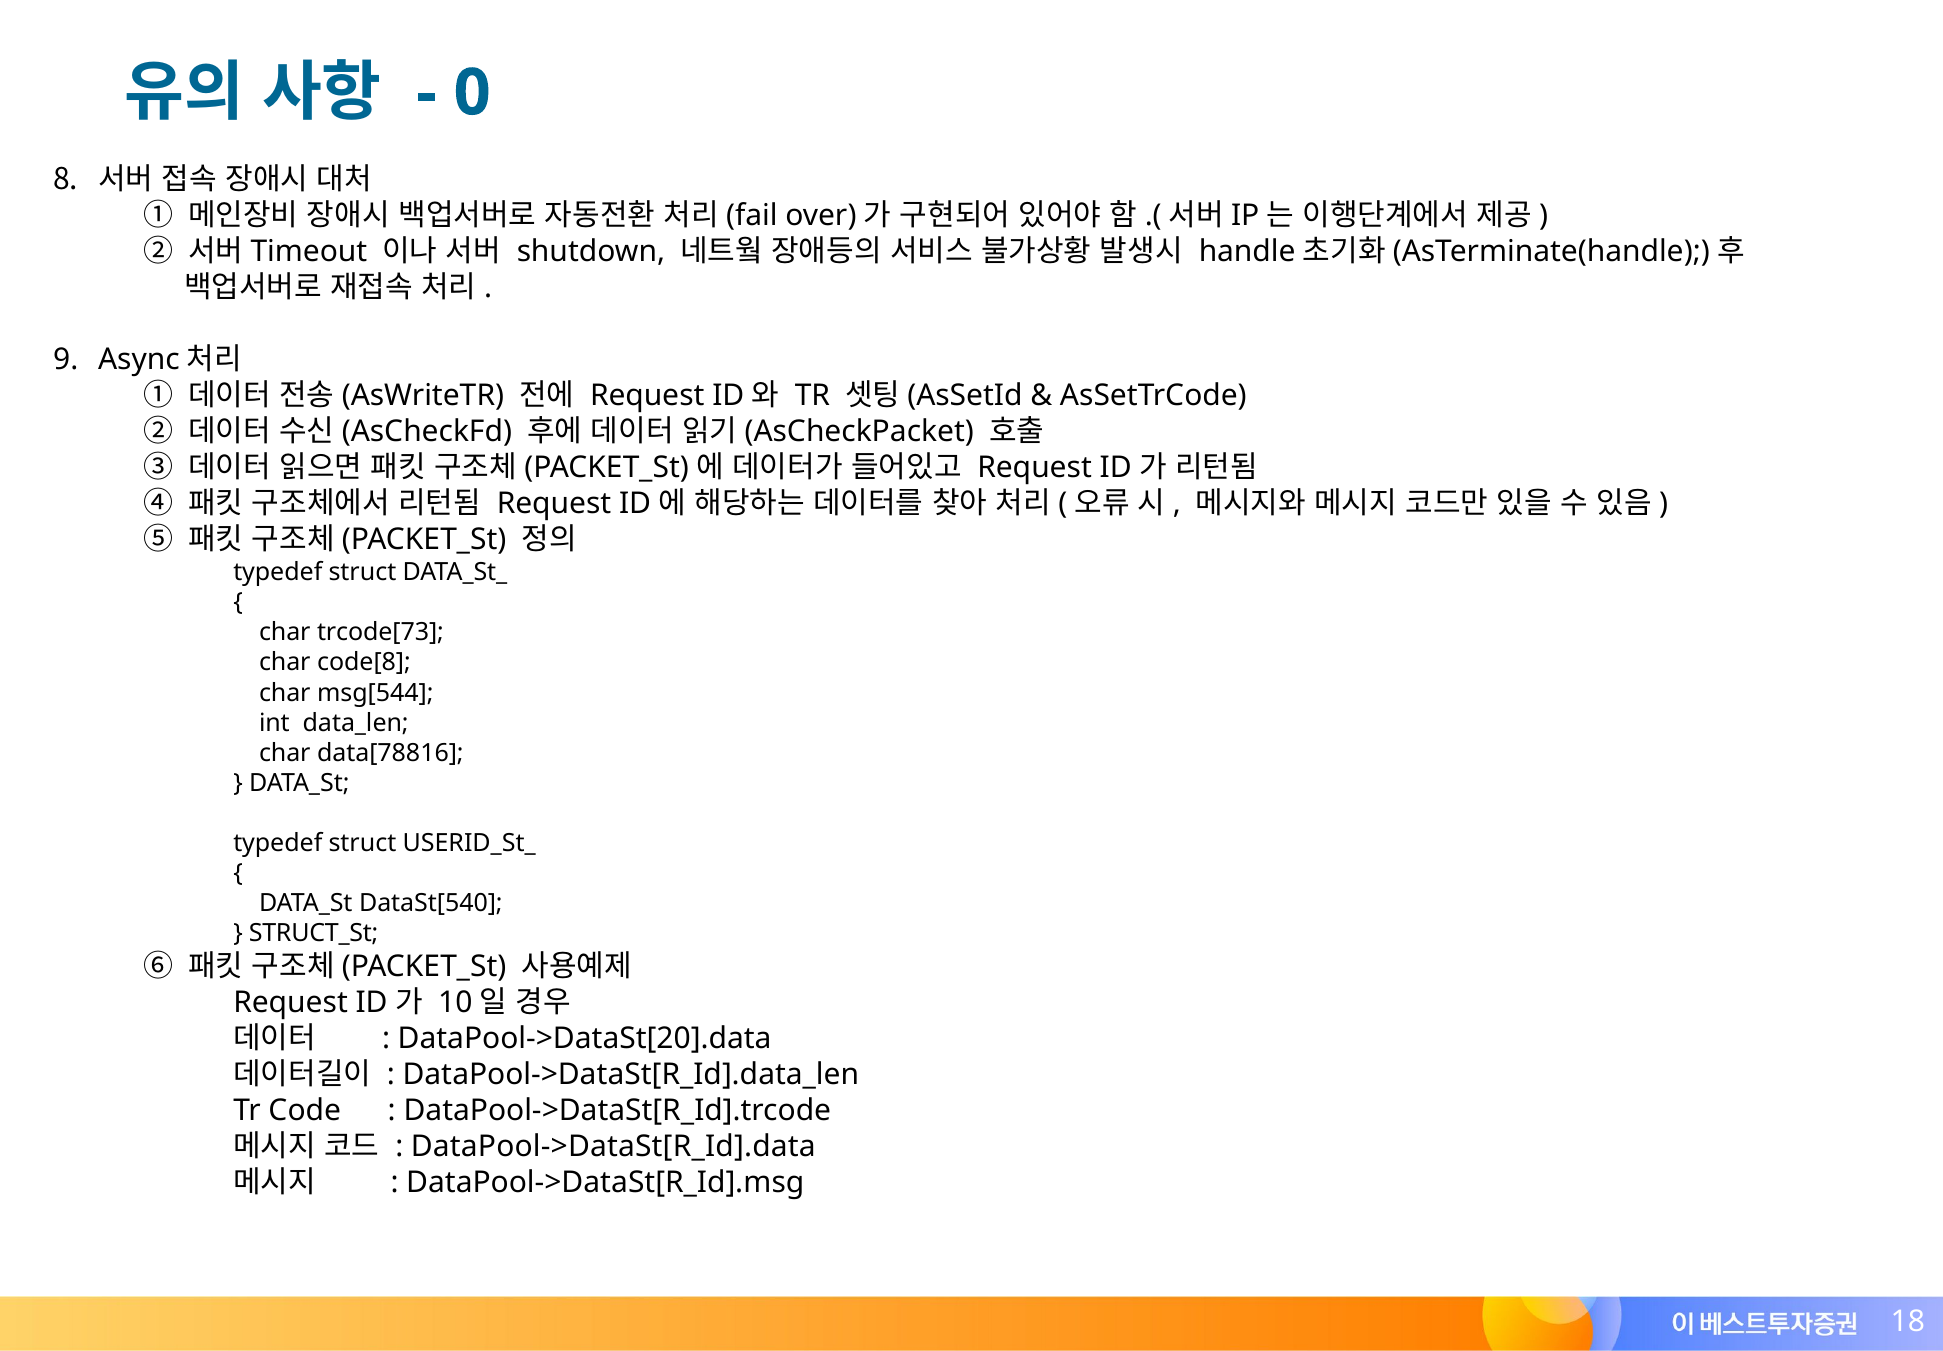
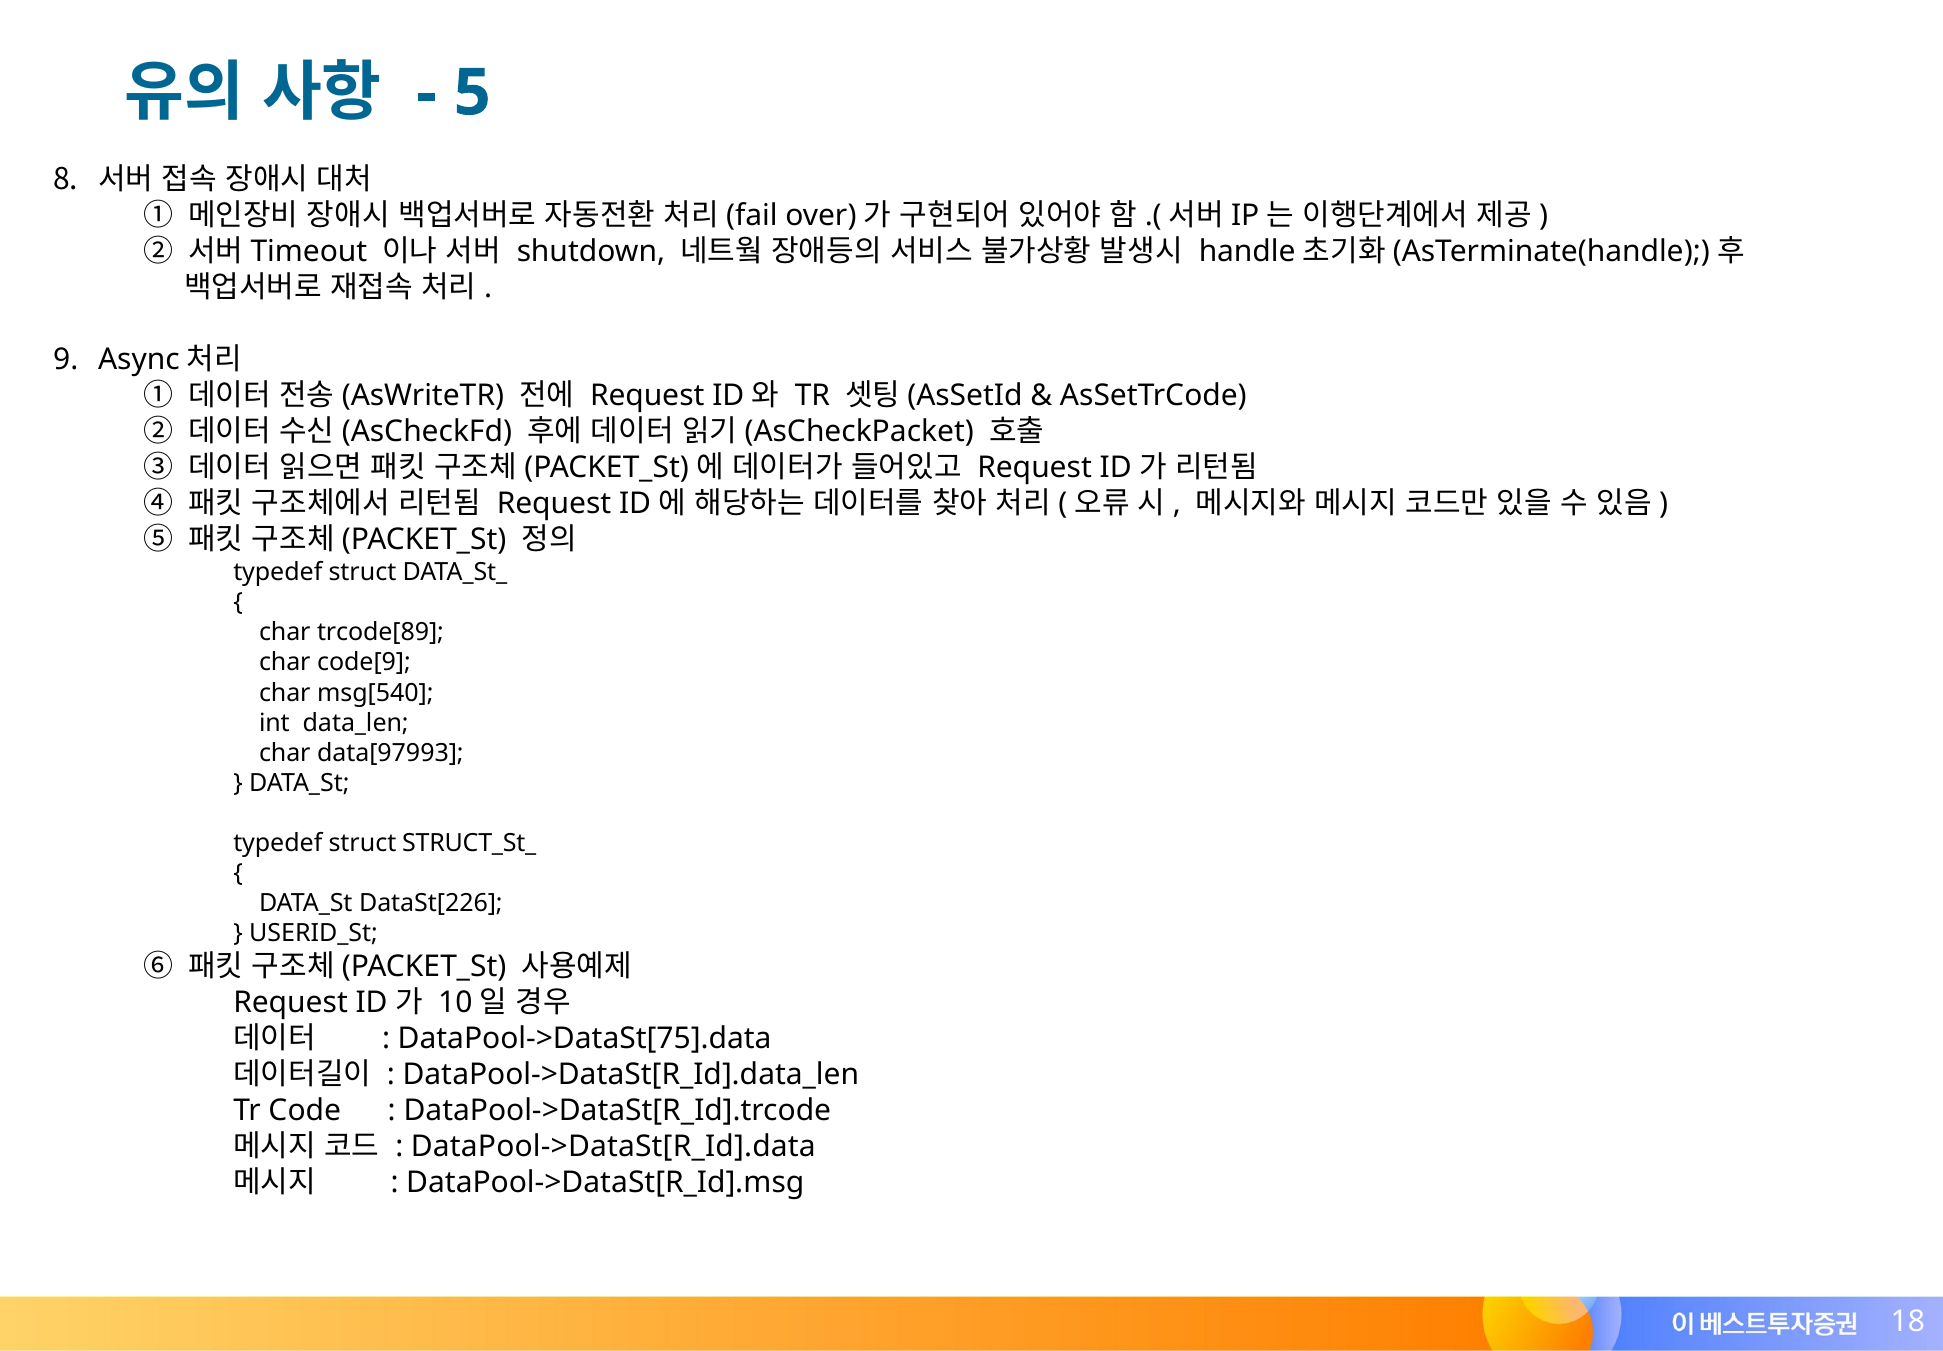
0: 0 -> 5 (472, 93)
trcode[73: trcode[73 -> trcode[89 (380, 633)
code[8: code[8 -> code[9 (364, 663)
msg[544: msg[544 -> msg[540 (375, 693)
data[78816: data[78816 -> data[97993 (390, 753)
USERID_St_: USERID_St_ -> STRUCT_St_ (469, 843)
DataSt[540: DataSt[540 -> DataSt[226 (431, 903)
STRUCT_St: STRUCT_St -> USERID_St (313, 933)
DataPool->DataSt[20].data: DataPool->DataSt[20].data -> DataPool->DataSt[75].data (585, 1039)
